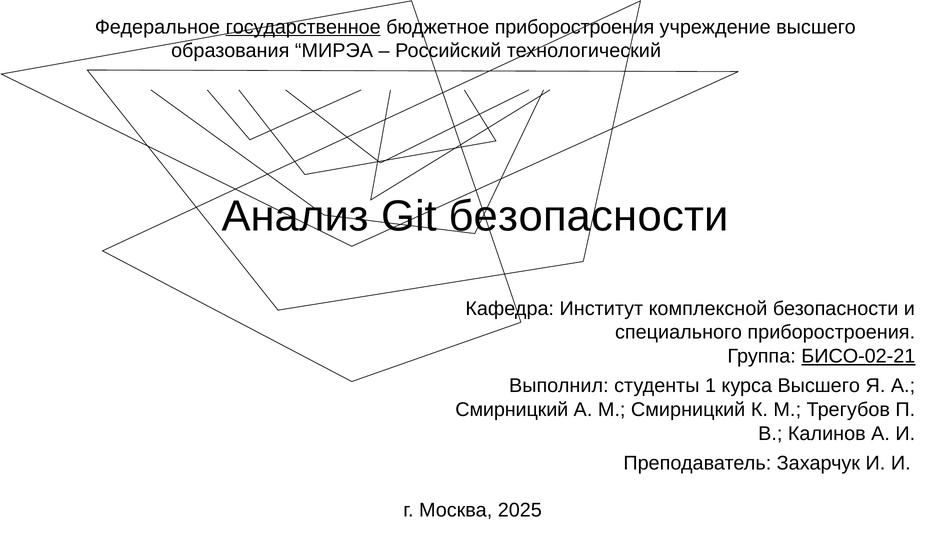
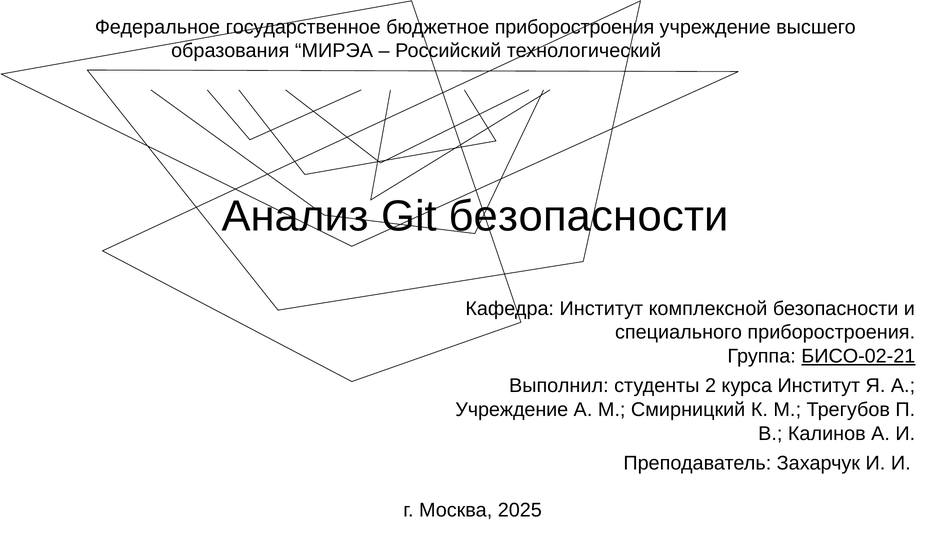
государственное underline: present -> none (303, 27)
1: 1 -> 2 (711, 386)
курса Высшего: Высшего -> Институт (819, 386)
Смирницкий: Смирницкий -> Учреждение (512, 410)
